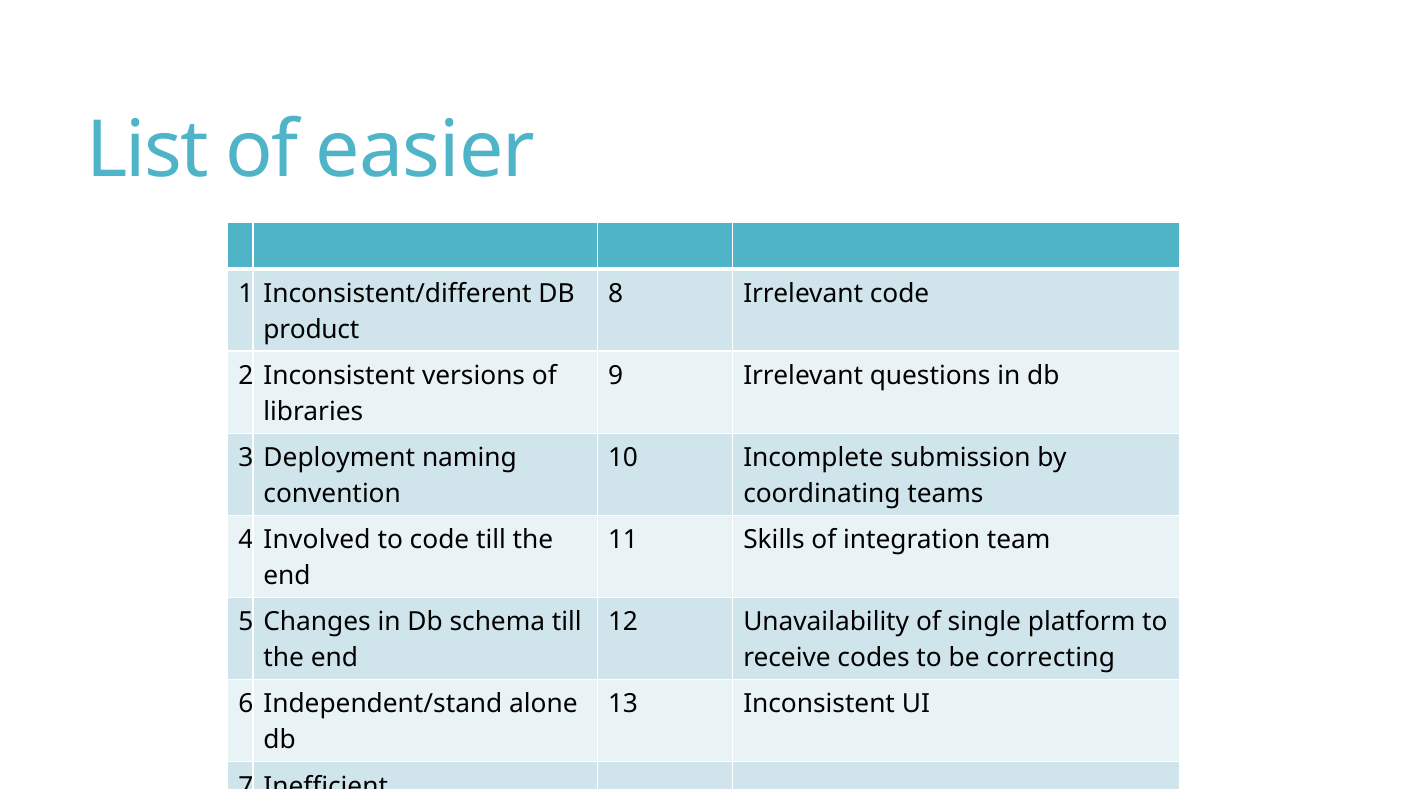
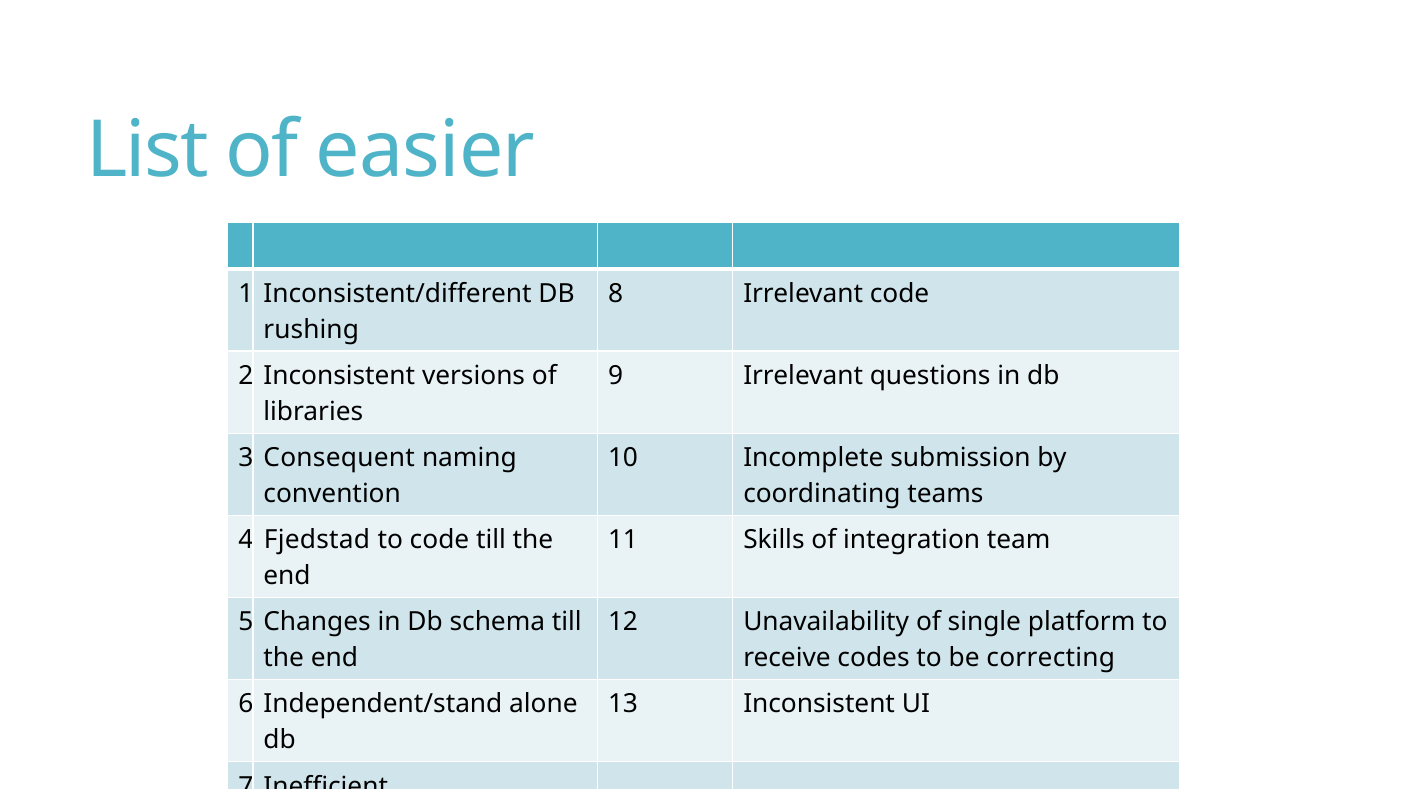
product: product -> rushing (311, 329)
Deployment: Deployment -> Consequent (339, 458)
Involved: Involved -> Fjedstad (317, 540)
